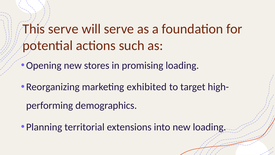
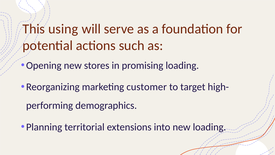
This serve: serve -> using (63, 29)
exhibited: exhibited -> customer (147, 87)
